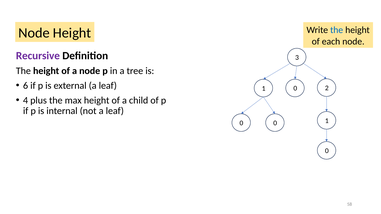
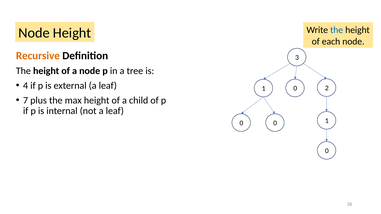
Recursive colour: purple -> orange (38, 56)
6: 6 -> 4 (26, 86)
4: 4 -> 7 (26, 100)
